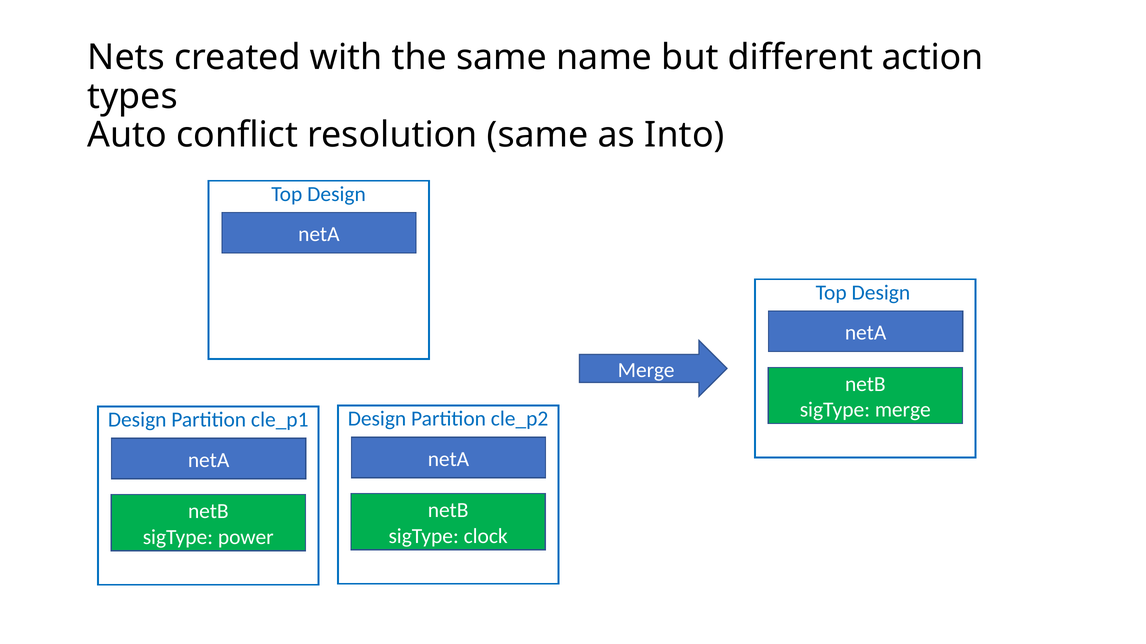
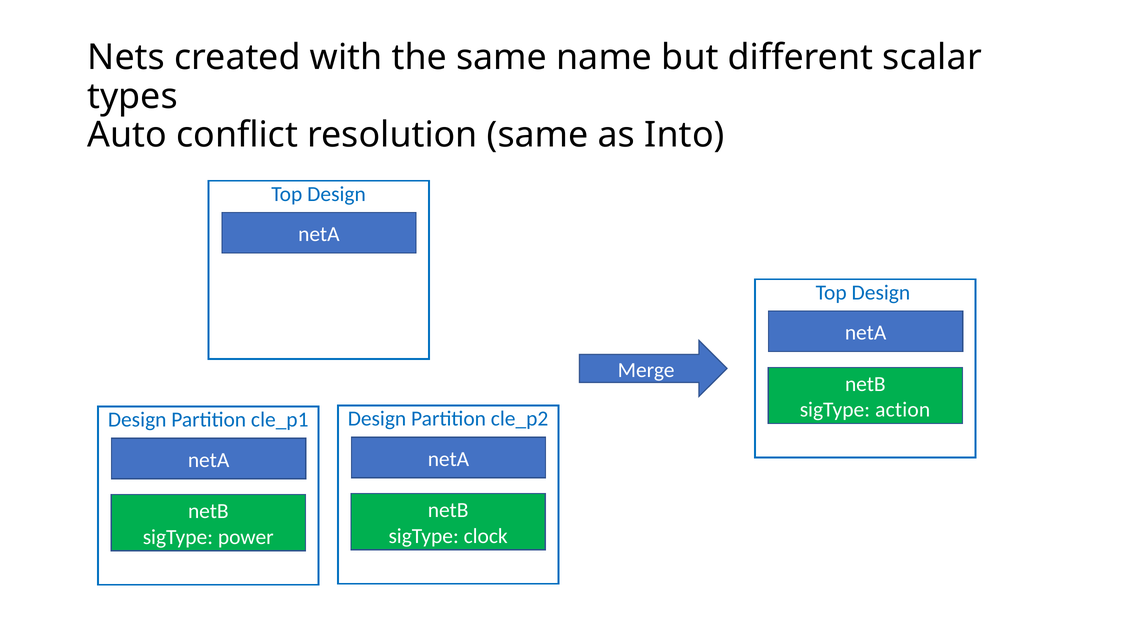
action: action -> scalar (932, 58)
sigType merge: merge -> action (903, 410)
